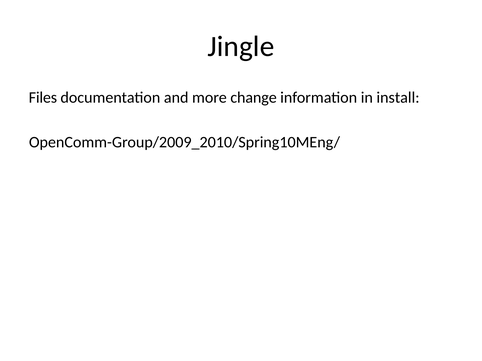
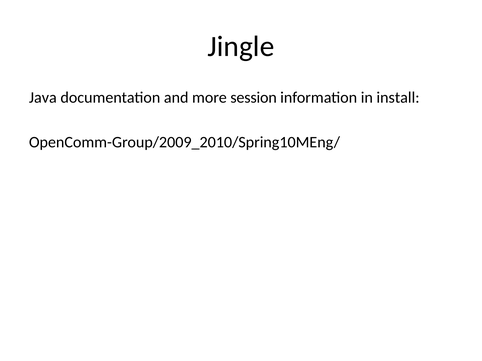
Files: Files -> Java (43, 98)
change: change -> session (254, 98)
